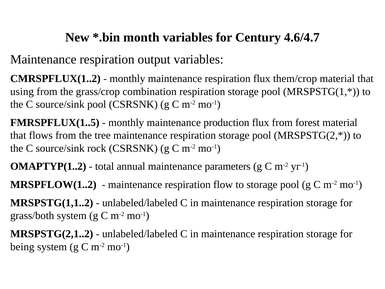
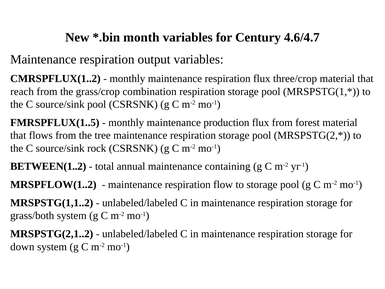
them/crop: them/crop -> three/crop (295, 79)
using: using -> reach (22, 91)
OMAPTYP(1..2: OMAPTYP(1..2 -> BETWEEN(1..2 (48, 166)
parameters: parameters -> containing (228, 166)
being: being -> down (22, 247)
